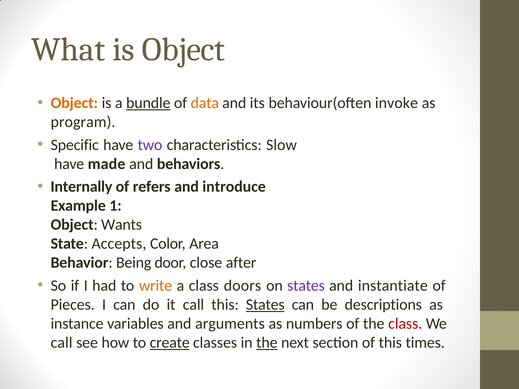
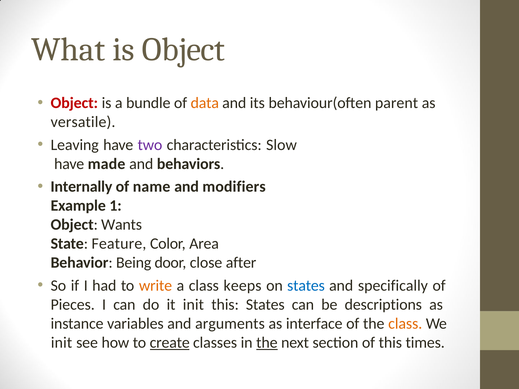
Object colour: orange -> red (74, 103)
bundle underline: present -> none (148, 103)
invoke: invoke -> parent (397, 103)
program: program -> versatile (83, 122)
Specific: Specific -> Leaving (75, 145)
refers: refers -> name (152, 187)
introduce: introduce -> modifiers (234, 187)
Accepts: Accepts -> Feature (119, 244)
doors: doors -> keeps (243, 286)
states colour: purple -> blue (306, 286)
instantiate: instantiate -> specifically (393, 286)
it call: call -> init (193, 305)
States underline: present -> none (265, 305)
numbers: numbers -> interface (314, 324)
class colour: red -> orange (405, 324)
call: call -> init (62, 343)
